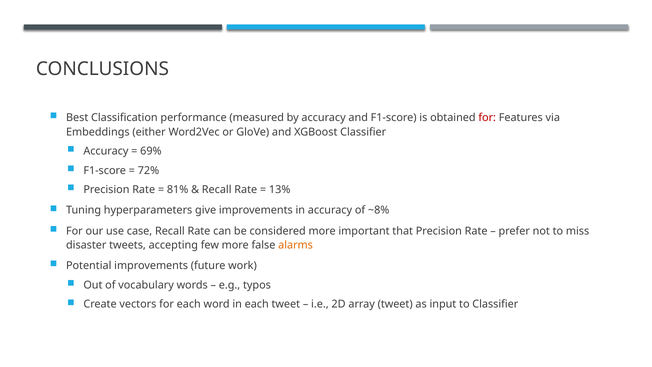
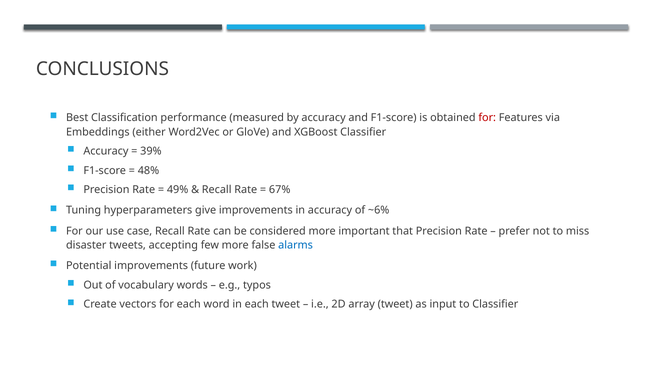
69%: 69% -> 39% (151, 151)
72%: 72% -> 48% (148, 170)
81%: 81% -> 49% (178, 190)
13%: 13% -> 67% (280, 190)
~8%: ~8% -> ~6% (379, 210)
alarms colour: orange -> blue (296, 245)
